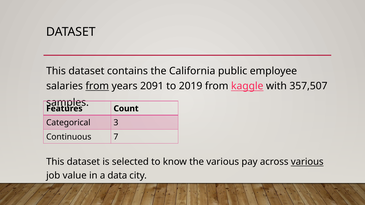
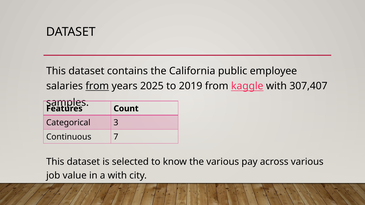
2091: 2091 -> 2025 (152, 86)
357,507: 357,507 -> 307,407 (308, 86)
various underline: present -> none (307, 162)
a data: data -> with (117, 176)
